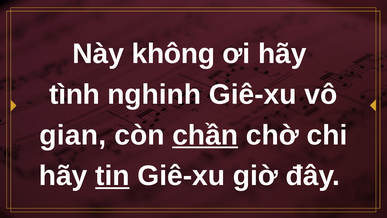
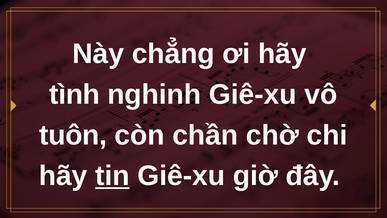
không: không -> chẳng (173, 54)
gian: gian -> tuôn (73, 135)
chần underline: present -> none (205, 135)
